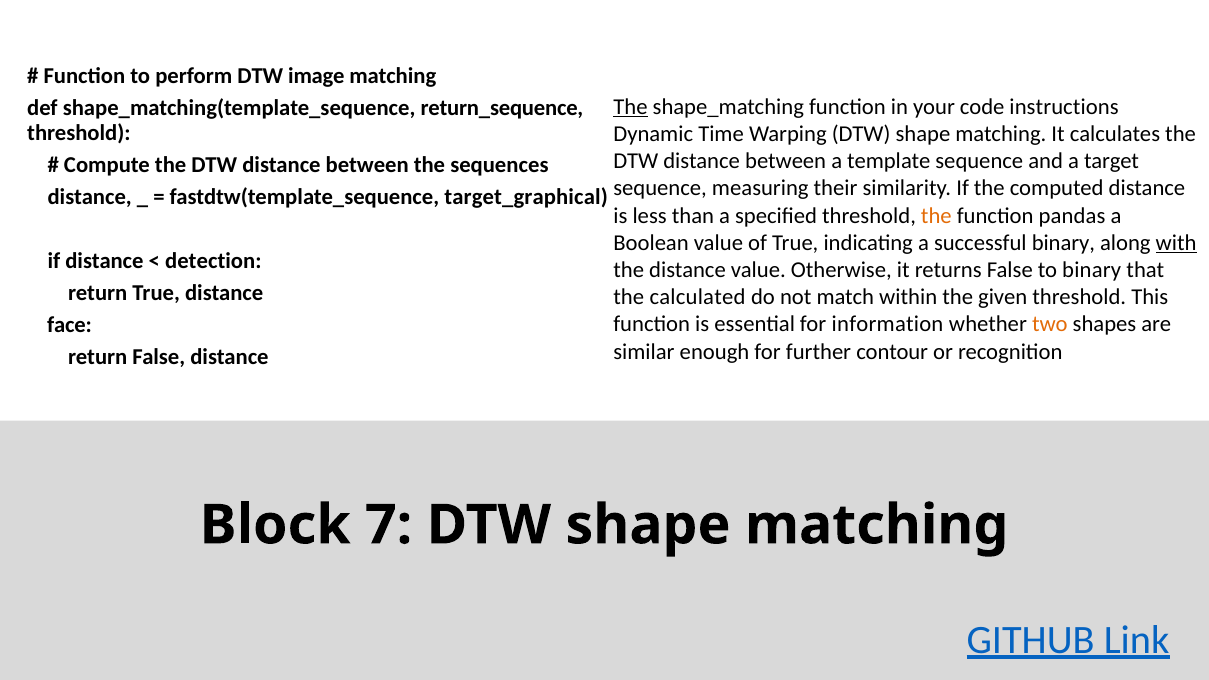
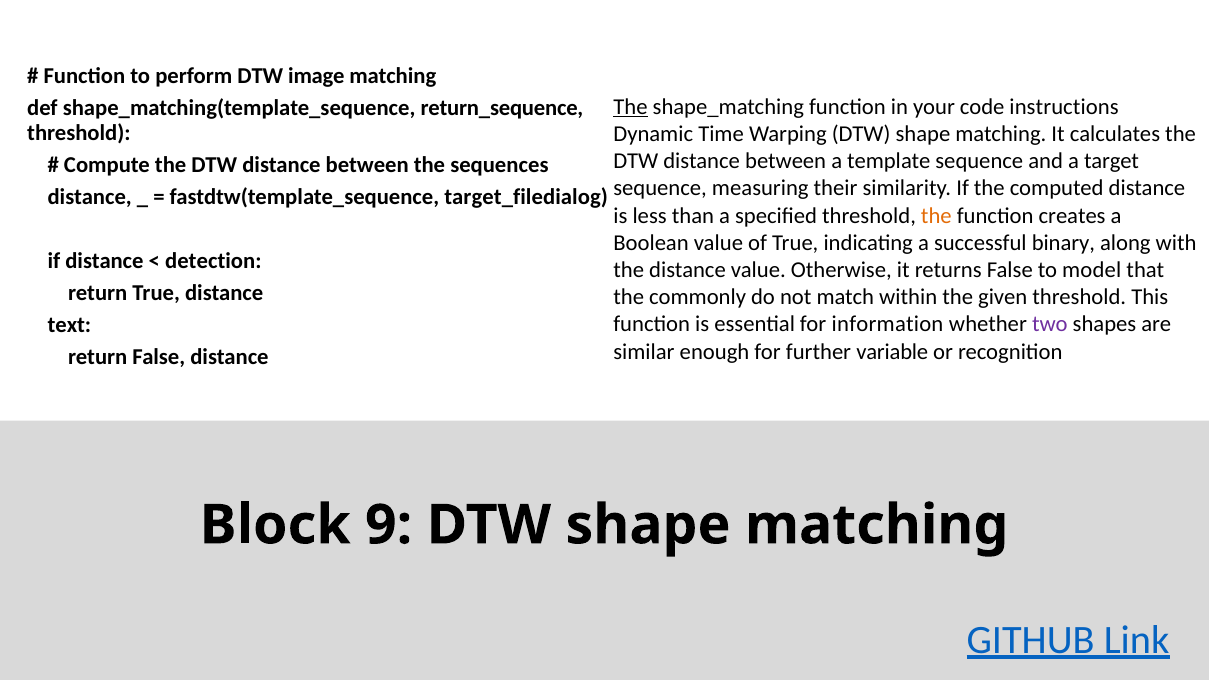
target_graphical: target_graphical -> target_filedialog (526, 197)
pandas: pandas -> creates (1072, 216)
with underline: present -> none (1176, 243)
to binary: binary -> model (1092, 270)
calculated: calculated -> commonly (698, 297)
two colour: orange -> purple (1050, 324)
face: face -> text (69, 325)
contour: contour -> variable (892, 352)
7: 7 -> 9 (389, 525)
